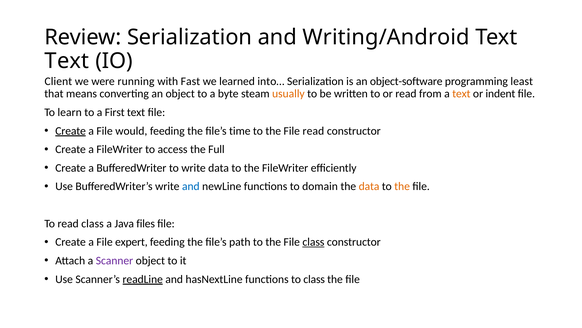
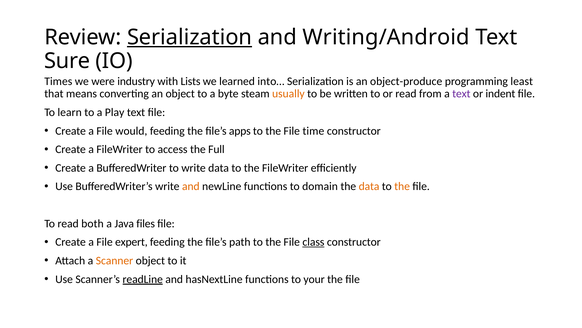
Serialization underline: none -> present (190, 37)
Text: Text -> Sure (67, 61)
Client: Client -> Times (58, 81)
running: running -> industry (136, 81)
Fast: Fast -> Lists (191, 81)
object-software: object-software -> object-produce (406, 81)
text colour: orange -> purple (461, 94)
First: First -> Play (115, 112)
Create underline: present -> none (71, 131)
time: time -> apps (240, 131)
File read: read -> time (313, 131)
and colour: blue -> orange (191, 186)
read class: class -> both (92, 223)
Scanner colour: purple -> orange (114, 260)
to class: class -> your (314, 279)
